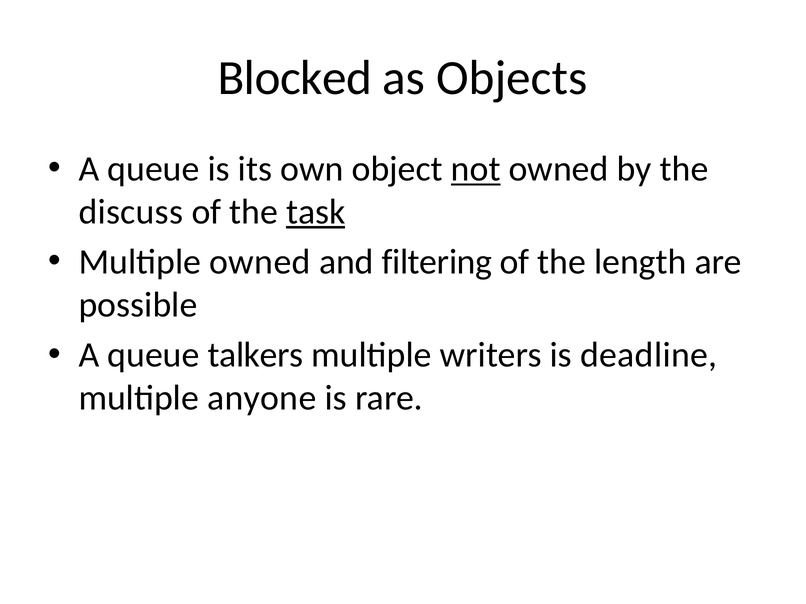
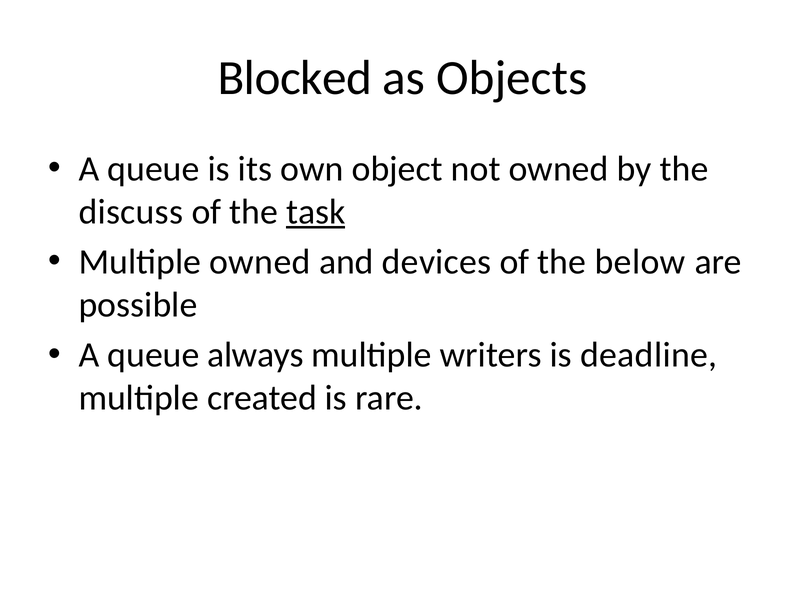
not underline: present -> none (476, 169)
filtering: filtering -> devices (437, 262)
length: length -> below (640, 262)
talkers: talkers -> always (256, 355)
anyone: anyone -> created (262, 398)
